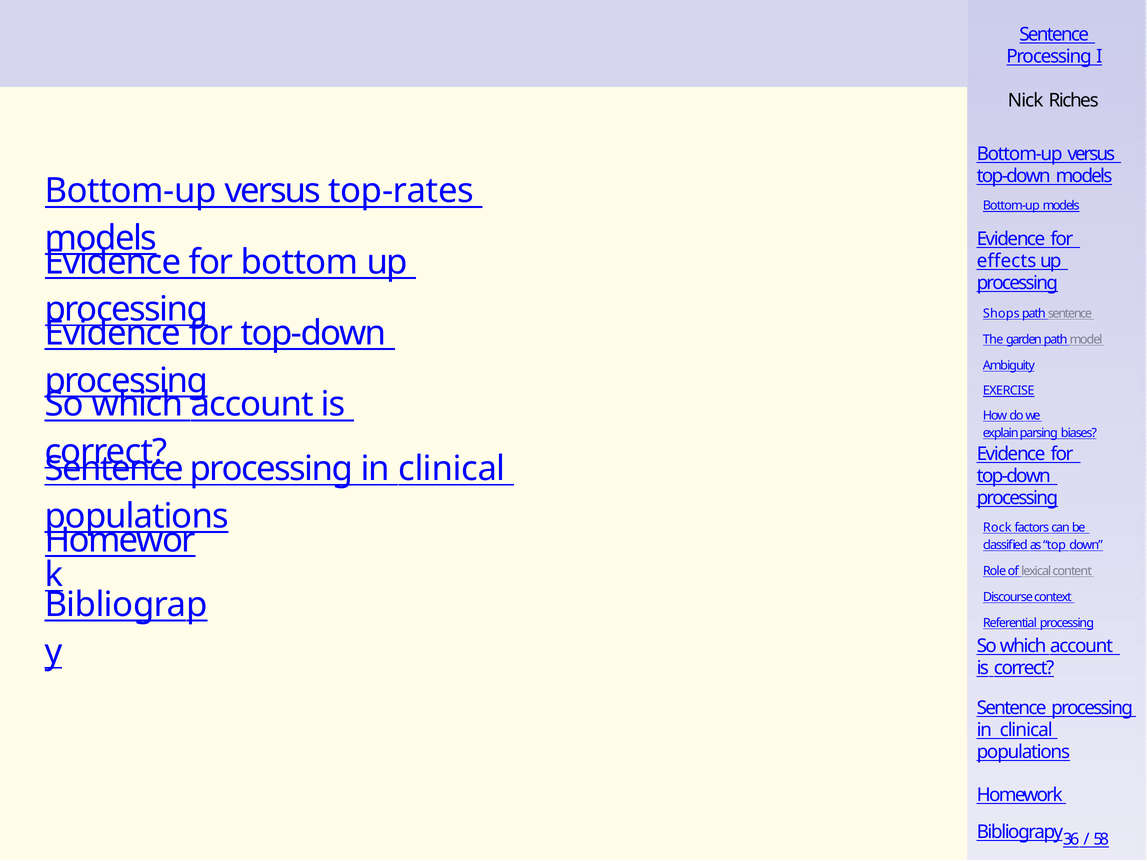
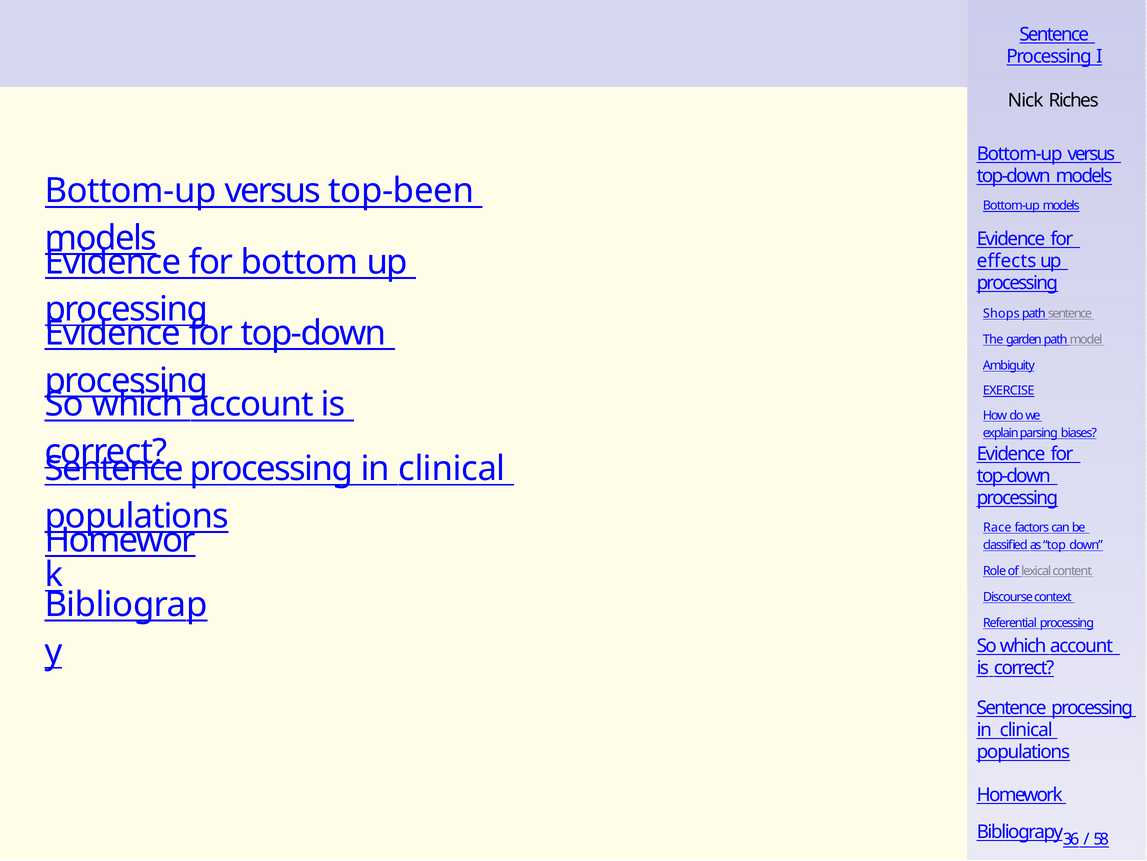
top-rates: top-rates -> top-been (401, 191)
Rock: Rock -> Race (997, 528)
